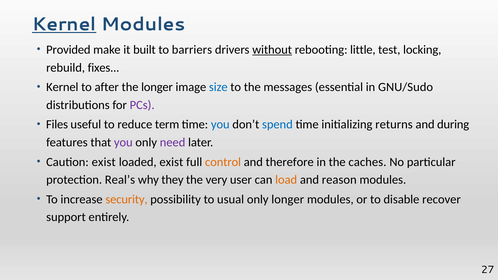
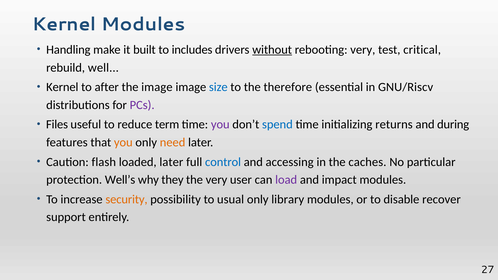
Kernel underline: present -> none (64, 24)
Provided: Provided -> Handling (68, 50)
barriers: barriers -> includes (192, 50)
rebooting little: little -> very (363, 50)
locking: locking -> critical (422, 50)
fixes: fixes -> well (103, 68)
the longer: longer -> image (157, 87)
messages: messages -> therefore (288, 87)
GNU/Sudo: GNU/Sudo -> GNU/Riscv (406, 87)
you colour: blue -> purple (220, 125)
you colour: purple -> orange (123, 143)
need colour: purple -> orange (173, 143)
Caution exist: exist -> flash (104, 162)
loaded exist: exist -> later (171, 162)
control colour: orange -> blue (223, 162)
therefore: therefore -> accessing (290, 162)
Real’s: Real’s -> Well’s (120, 180)
load colour: orange -> purple (286, 180)
reason: reason -> impact (339, 180)
only longer: longer -> library (288, 199)
